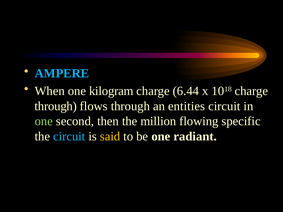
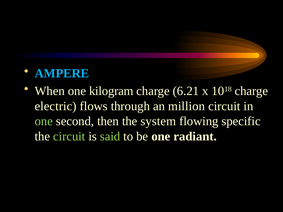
6.44: 6.44 -> 6.21 (186, 91)
through: through -> electric (56, 106)
entities: entities -> million (187, 106)
million: million -> system (158, 121)
circuit colour: light blue -> light green (69, 136)
said colour: yellow -> light green (110, 136)
